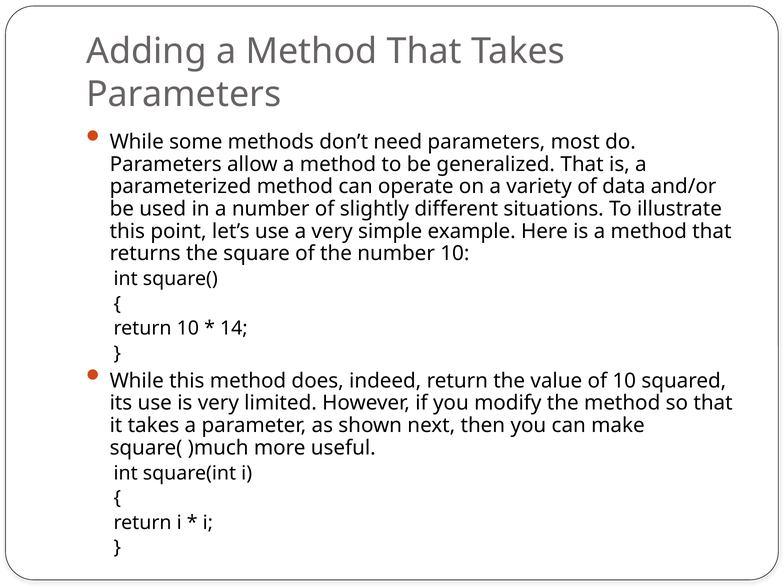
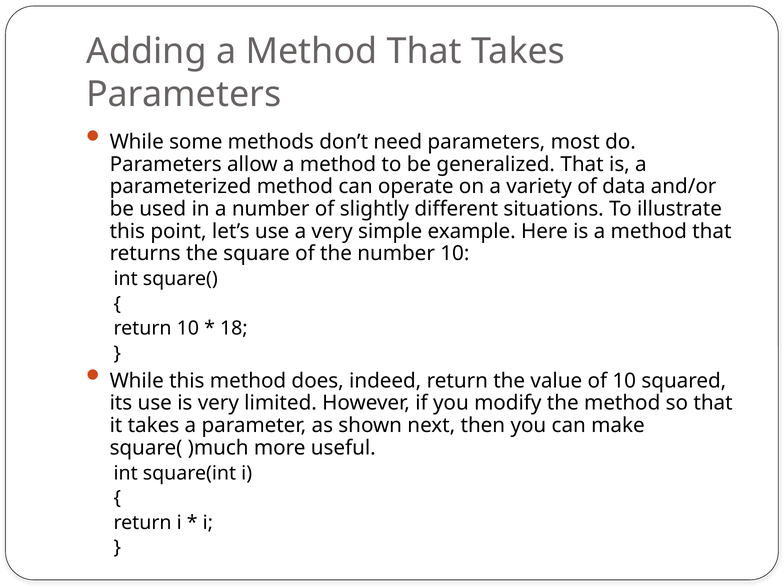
14: 14 -> 18 (234, 328)
